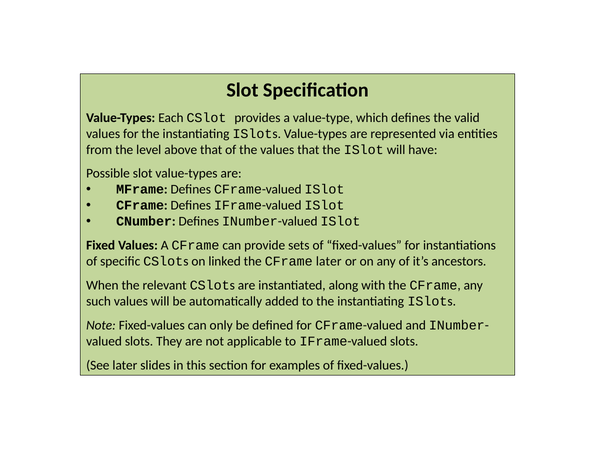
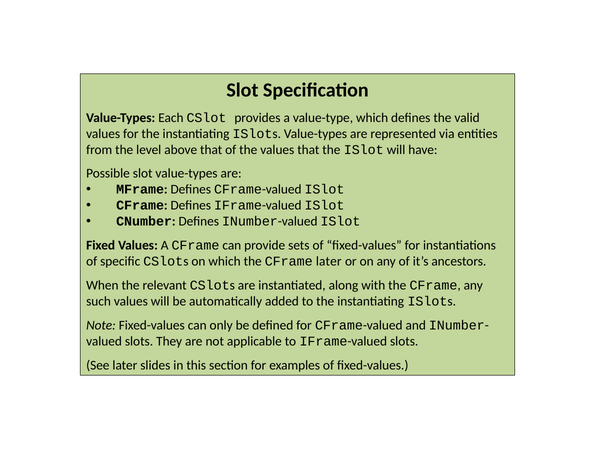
on linked: linked -> which (225, 262)
